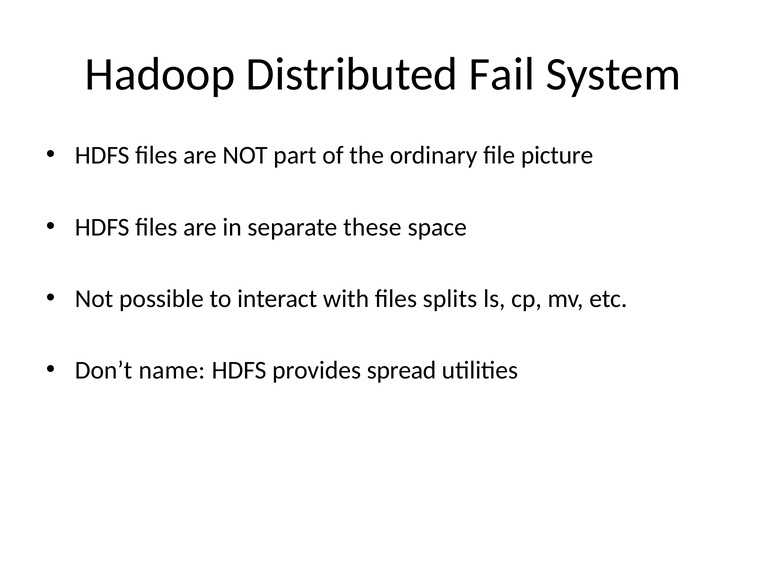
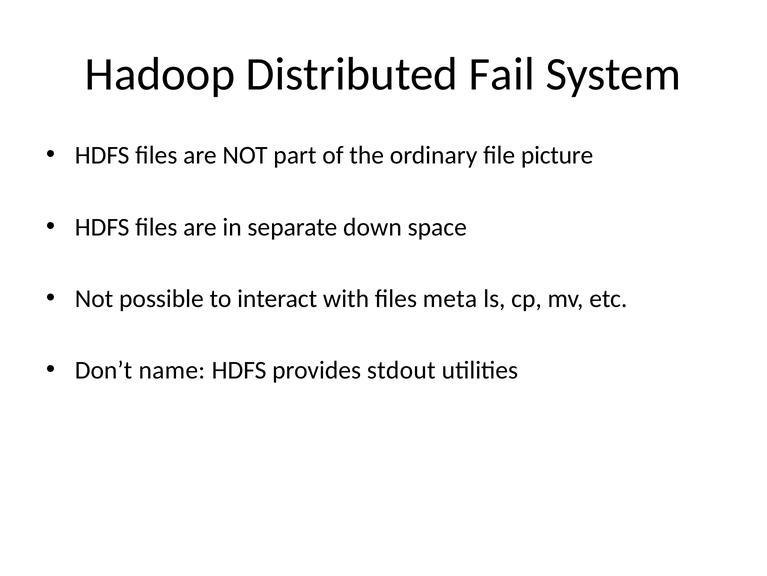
these: these -> down (372, 227)
splits: splits -> meta (450, 298)
spread: spread -> stdout (401, 370)
